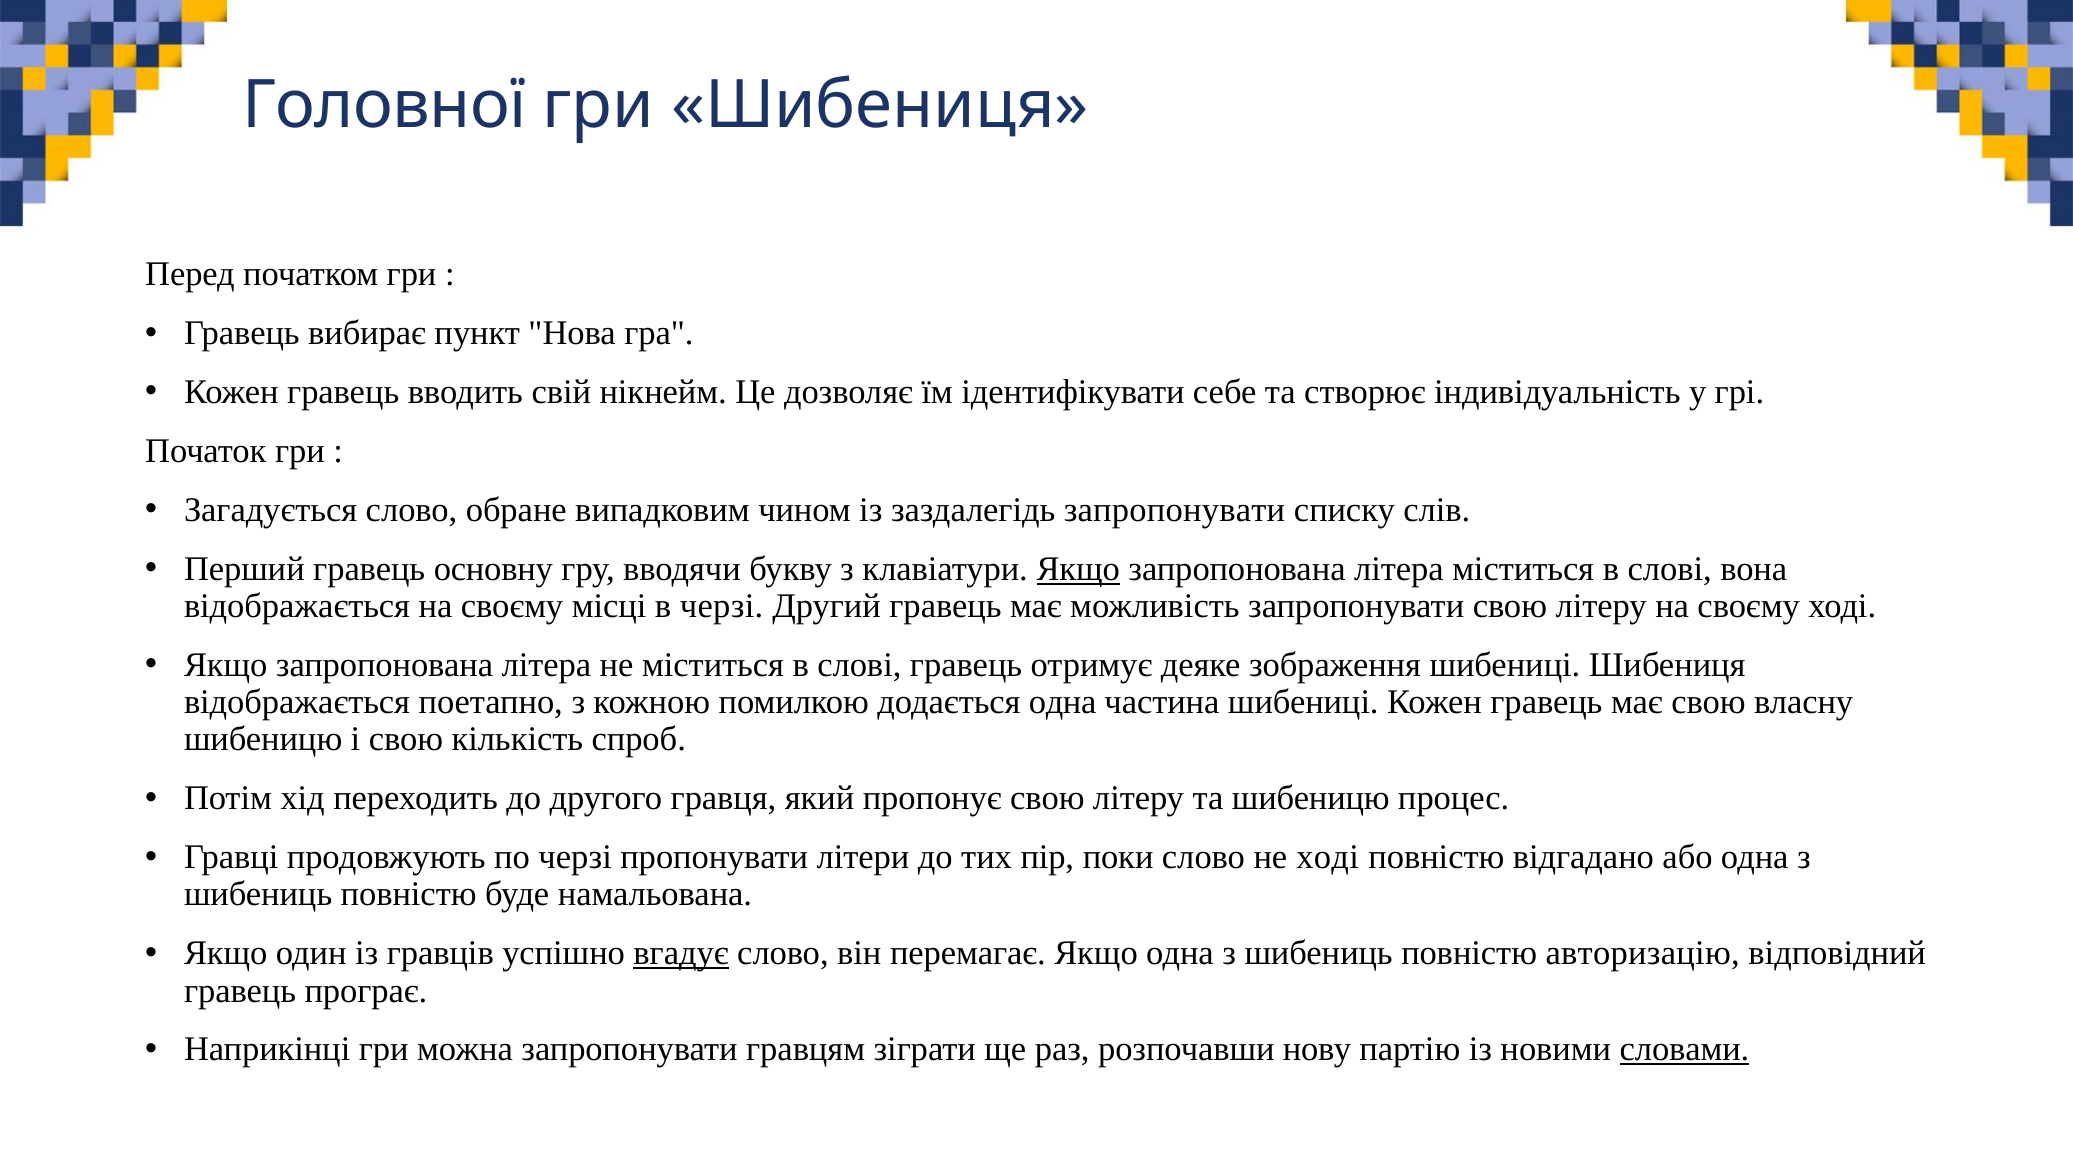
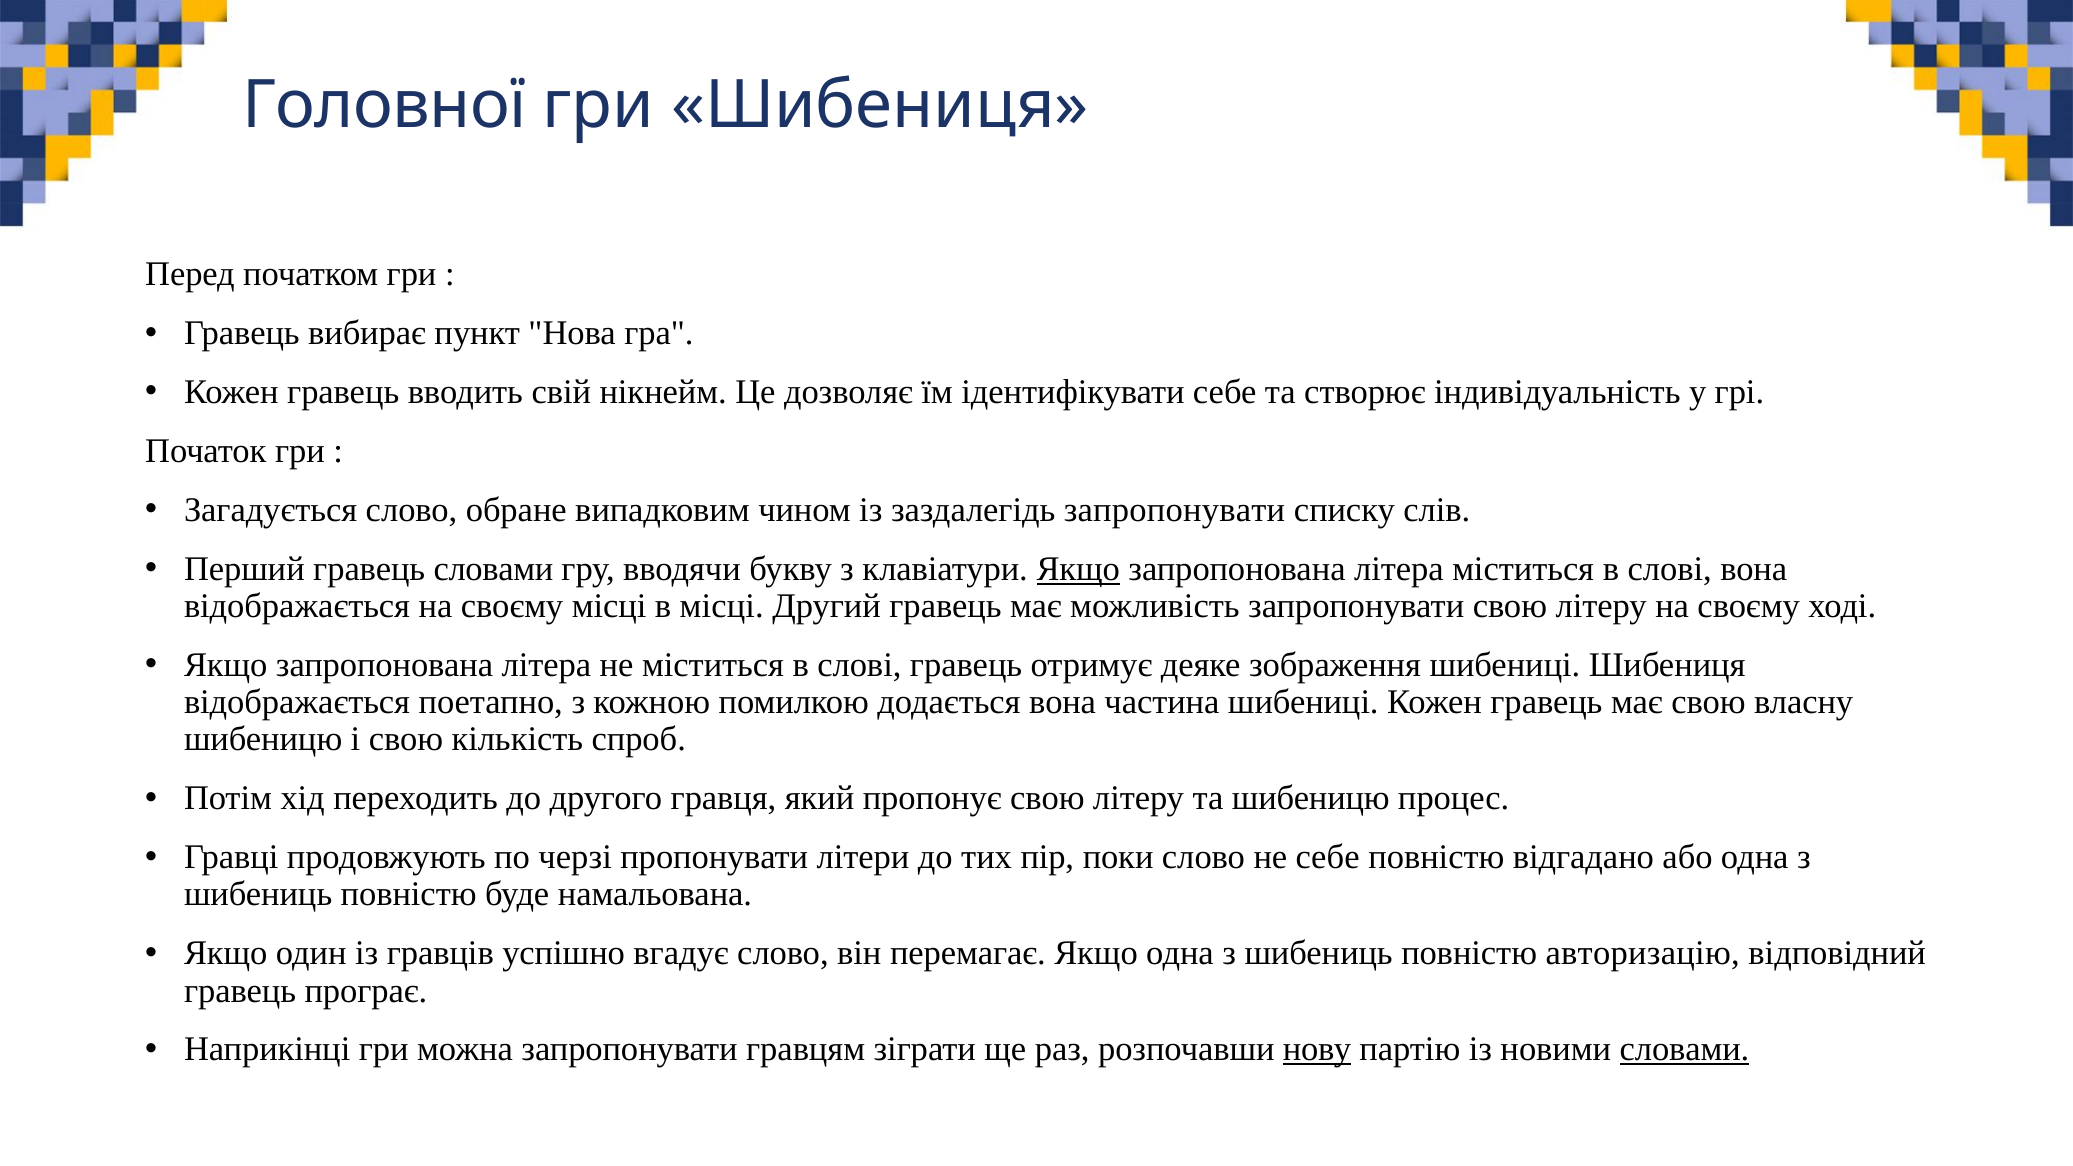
гравець основну: основну -> словами (493, 569)
в черзі: черзі -> місці (722, 606)
додається одна: одна -> вона (1063, 702)
не ході: ході -> себе (1328, 857)
вгадує underline: present -> none (681, 953)
нову underline: none -> present (1317, 1050)
